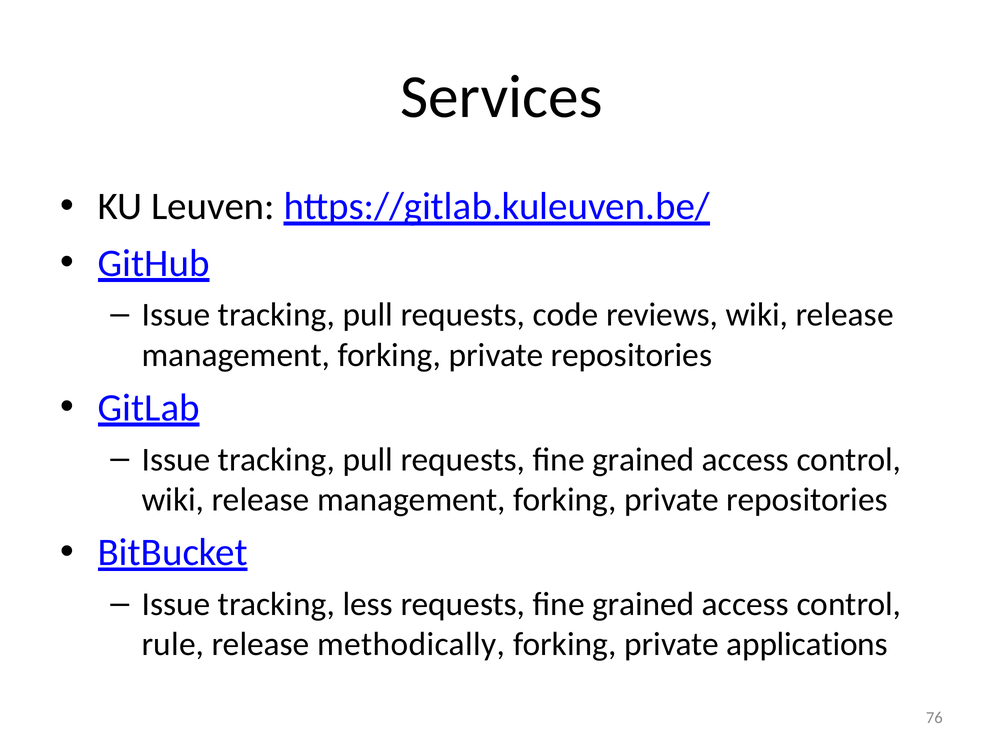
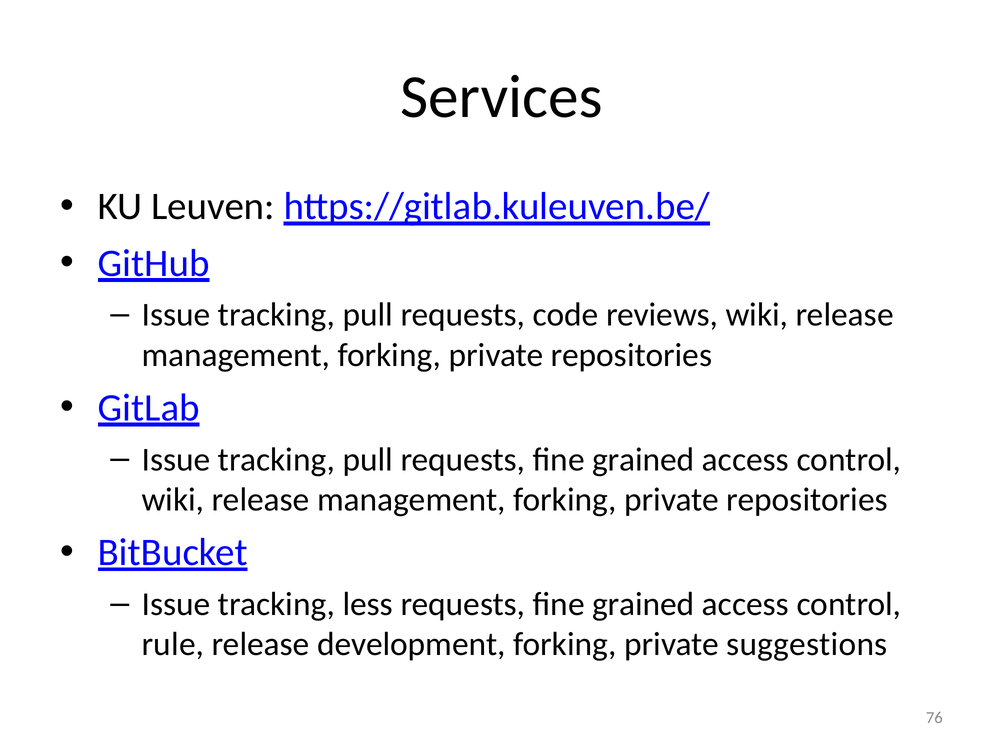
methodically: methodically -> development (411, 644)
applications: applications -> suggestions (807, 644)
